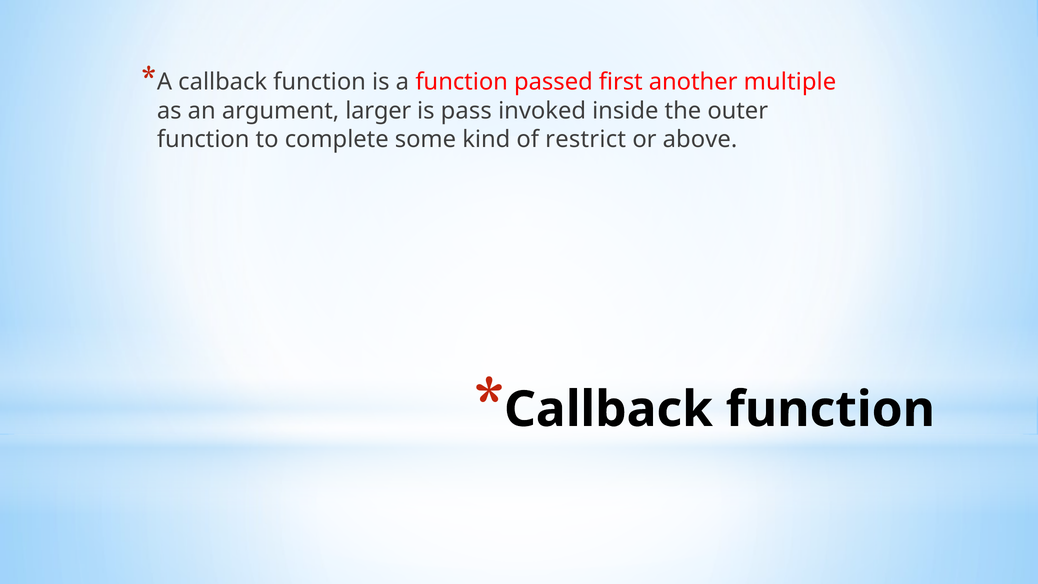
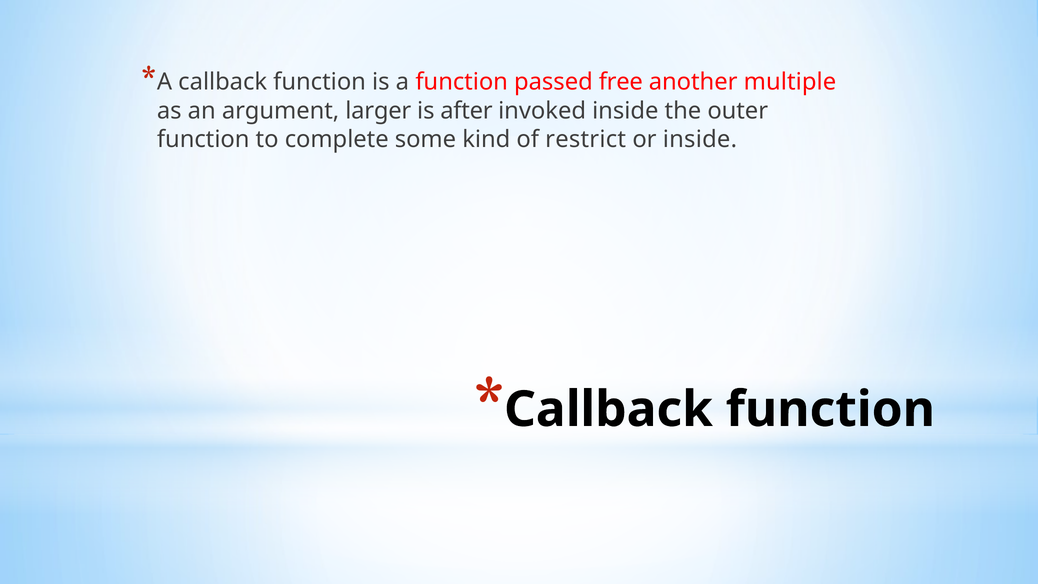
first: first -> free (621, 82)
pass: pass -> after (466, 111)
or above: above -> inside (700, 139)
